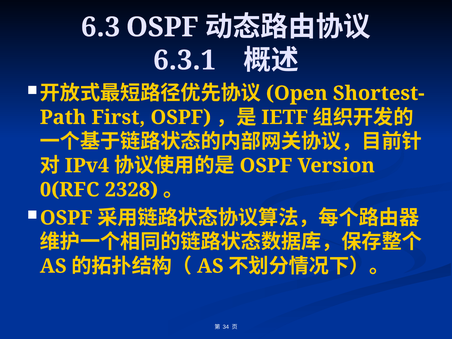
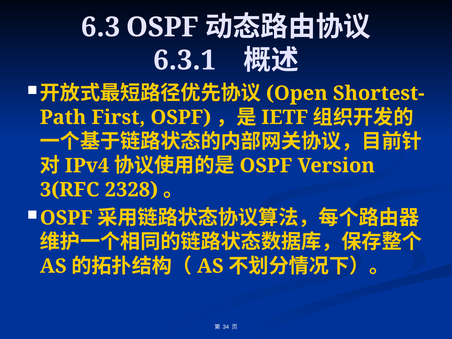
0(RFC: 0(RFC -> 3(RFC (70, 190)
